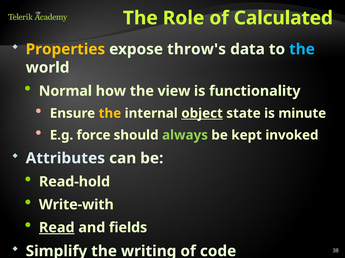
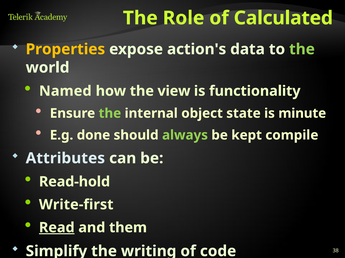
throw's: throw's -> action's (197, 49)
the colour: light blue -> light green (302, 49)
Normal: Normal -> Named (65, 91)
the colour: yellow -> light green (110, 114)
object underline: present -> none (202, 114)
force: force -> done (93, 136)
invoked: invoked -> compile (292, 136)
Write-with: Write-with -> Write-first (76, 205)
fields: fields -> them (128, 228)
